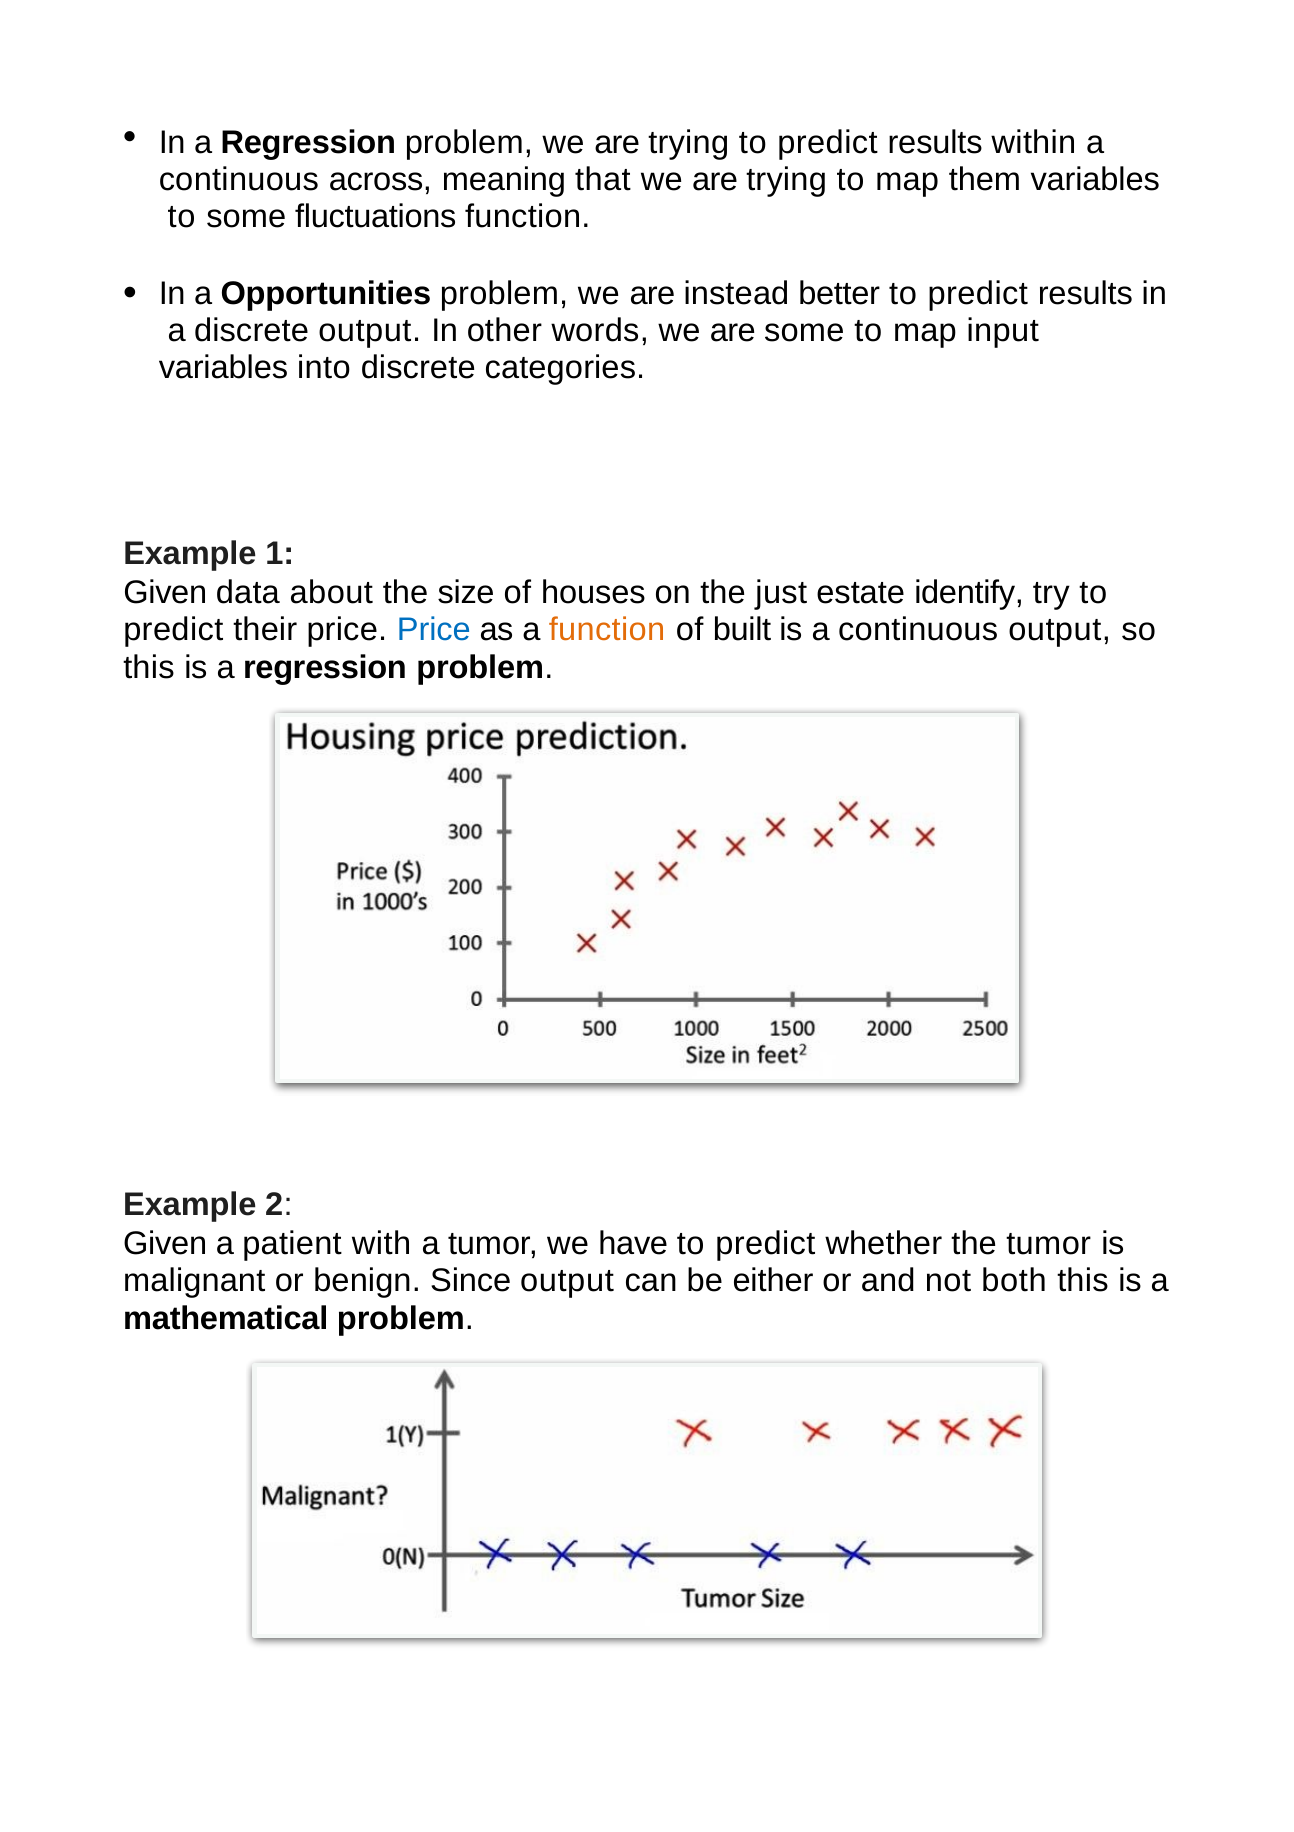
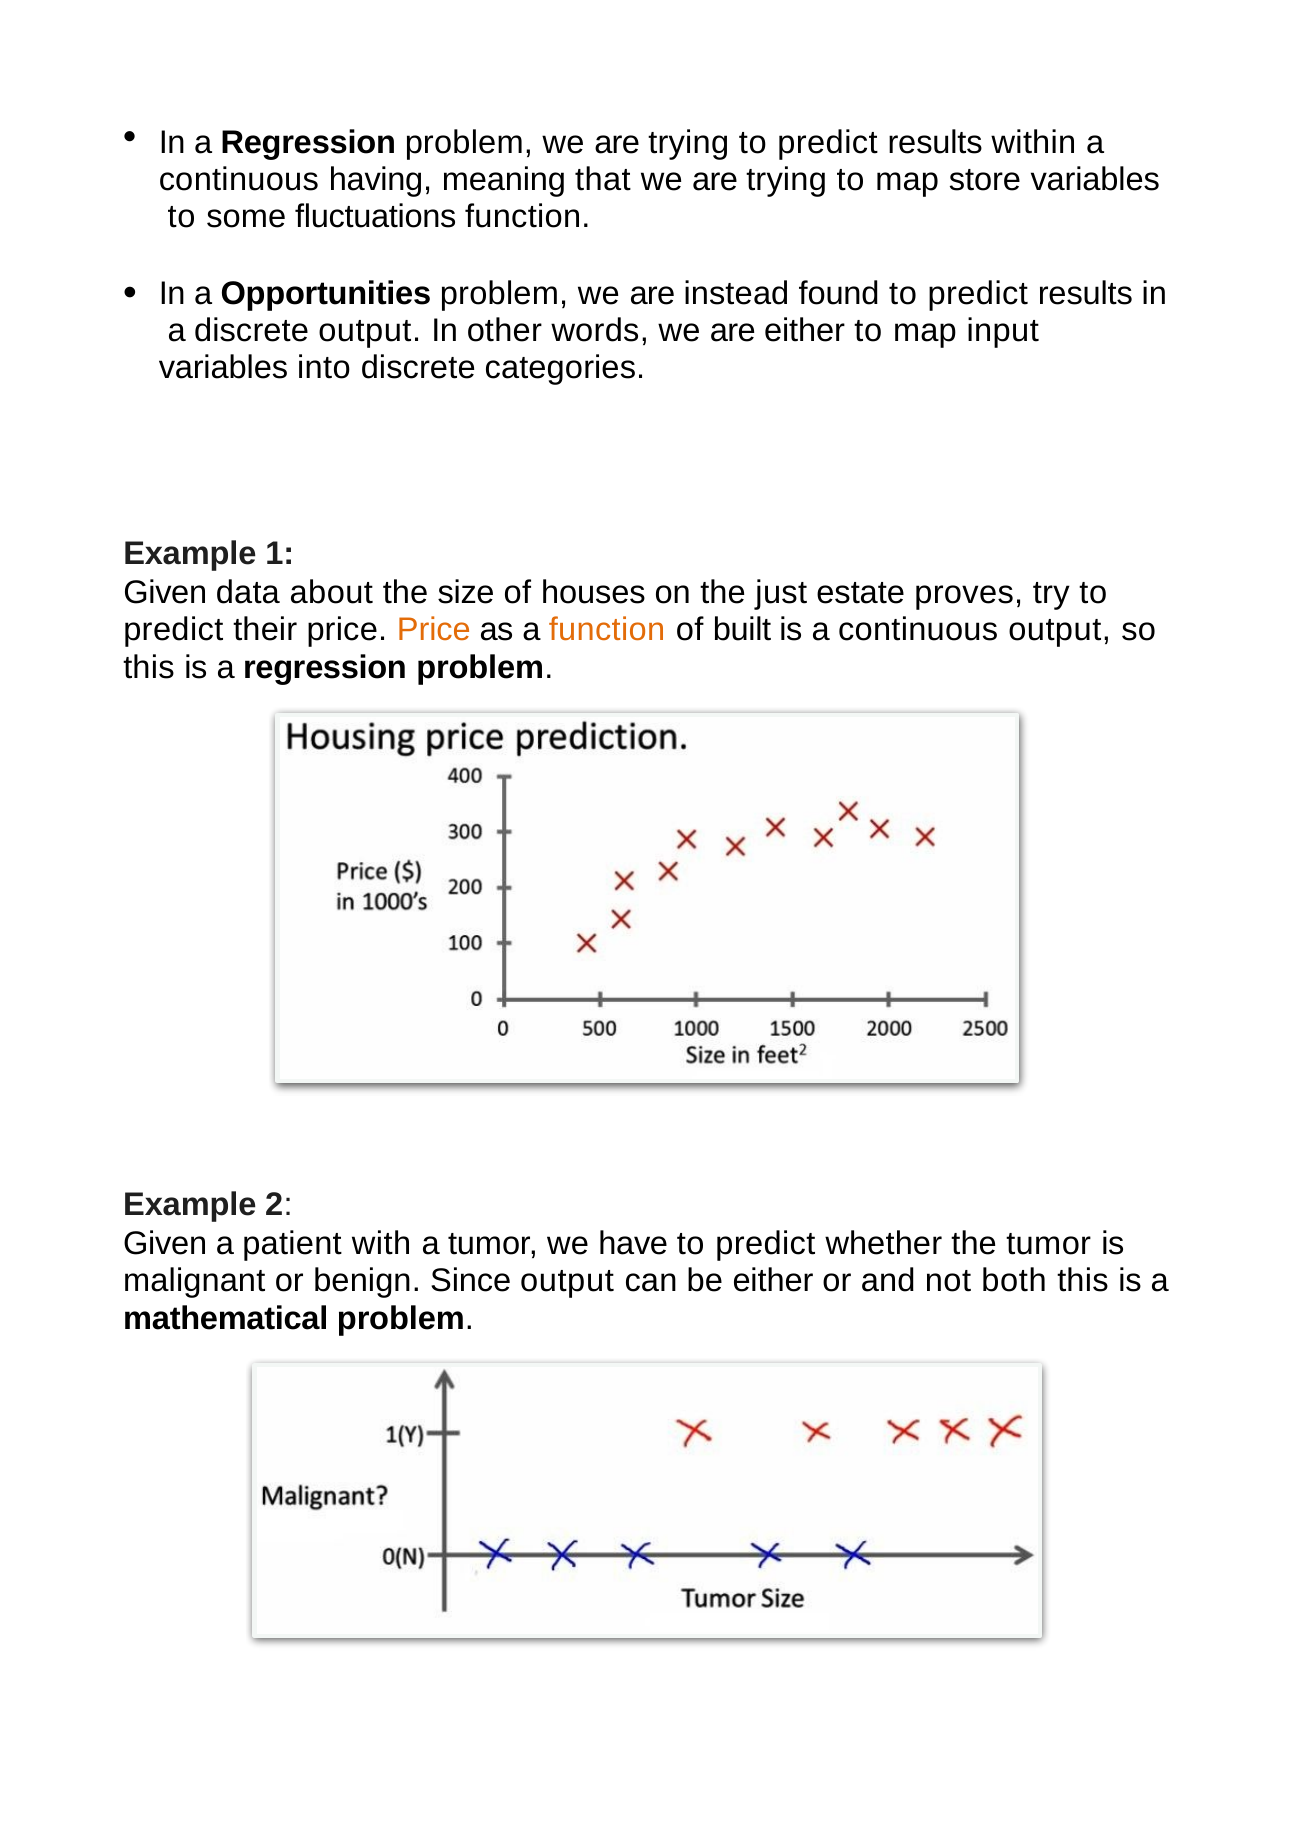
across: across -> having (380, 179)
them: them -> store (985, 179)
better: better -> found (839, 294)
are some: some -> either (804, 330)
identify: identify -> proves (969, 593)
Price colour: blue -> orange (434, 630)
